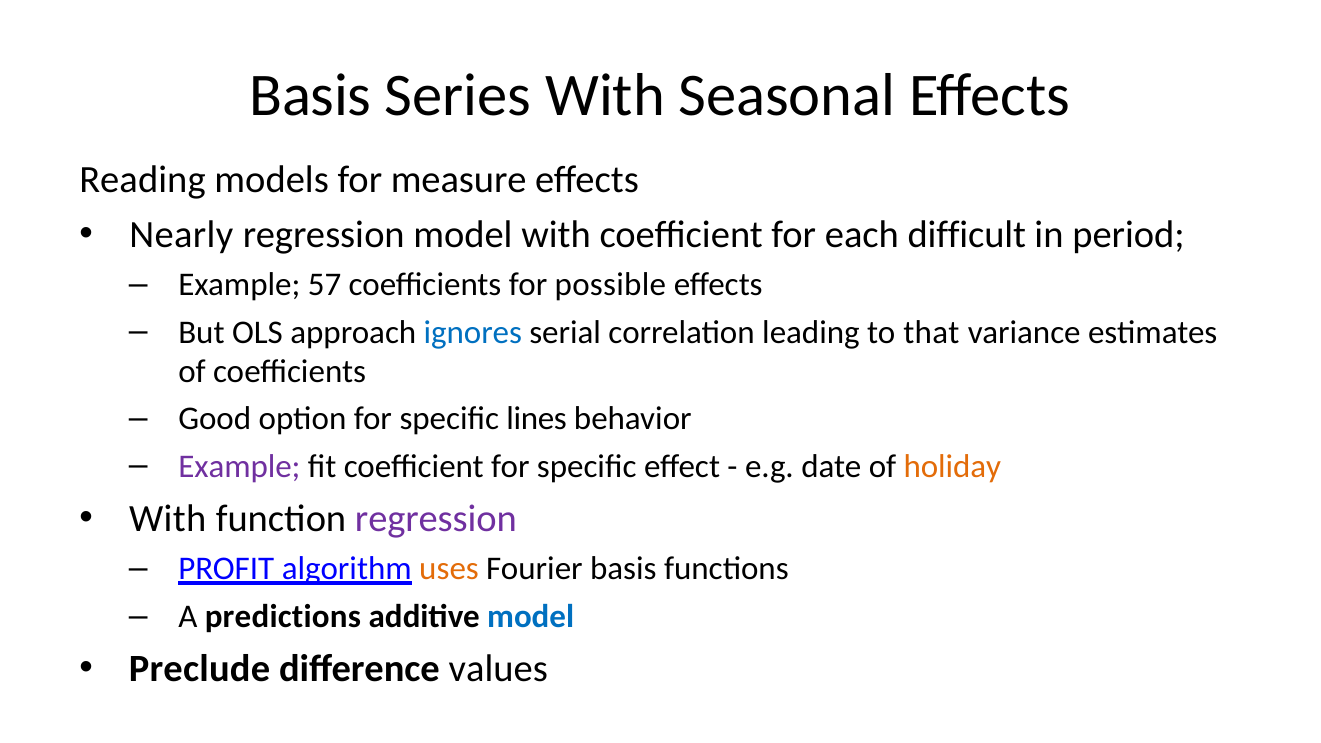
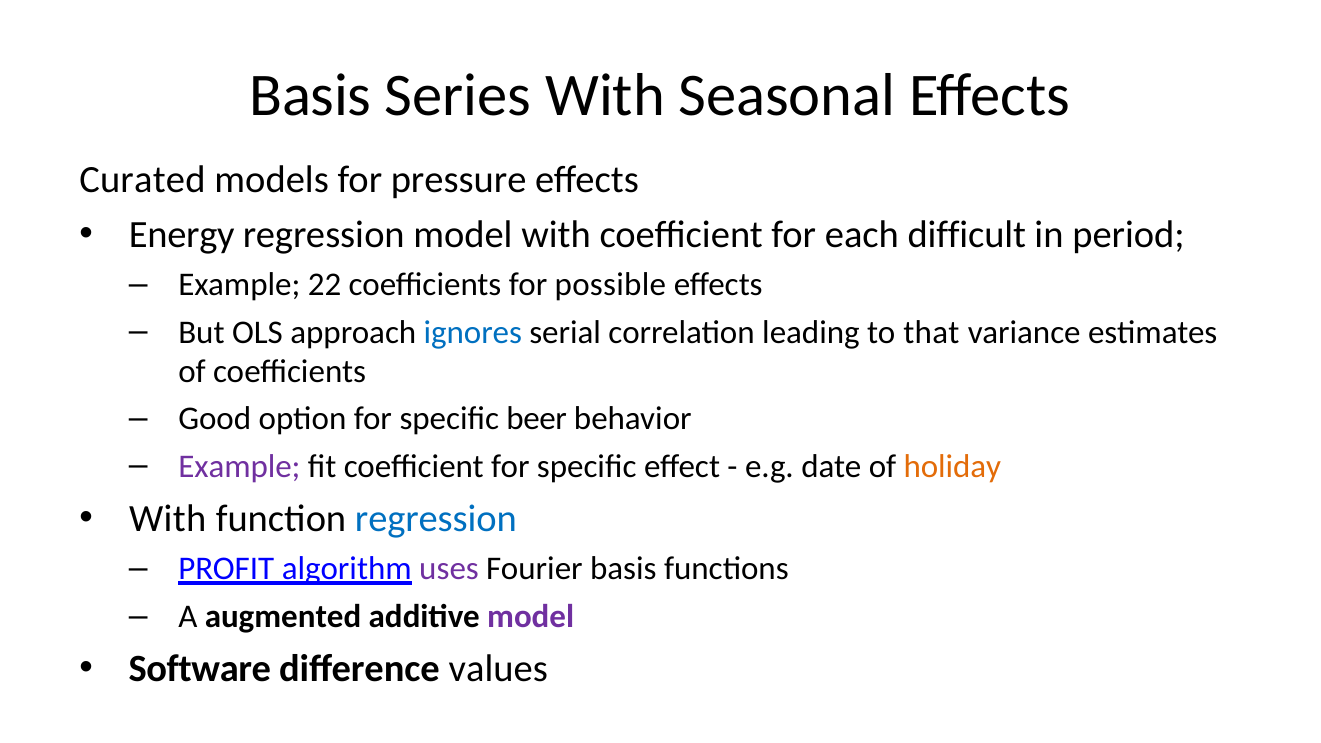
Reading: Reading -> Curated (142, 180)
measure: measure -> pressure (459, 180)
Nearly: Nearly -> Energy (182, 235)
57: 57 -> 22 (325, 285)
lines: lines -> beer (537, 419)
regression colour: purple -> blue (436, 519)
uses colour: orange -> purple (449, 569)
predictions: predictions -> augmented (283, 617)
model colour: blue -> purple (531, 617)
Preclude: Preclude -> Software (200, 669)
